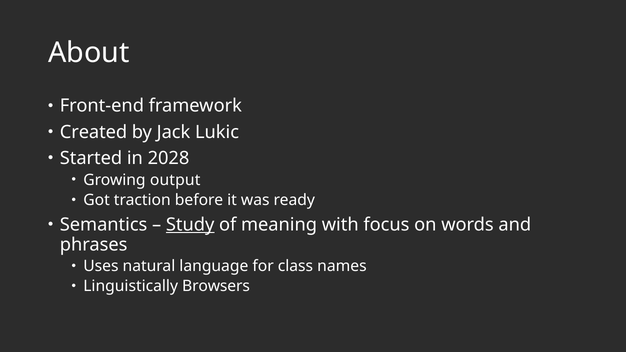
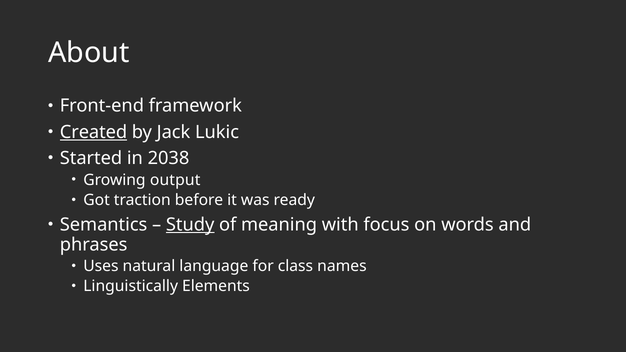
Created underline: none -> present (93, 132)
2028: 2028 -> 2038 (168, 158)
Browsers: Browsers -> Elements (216, 286)
